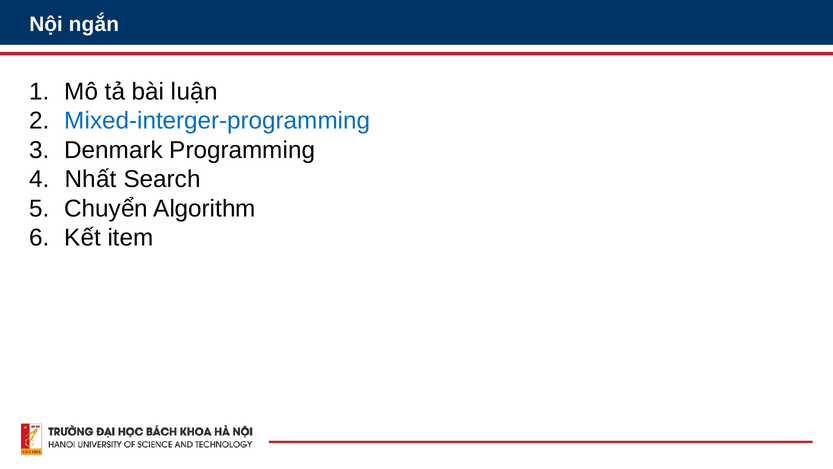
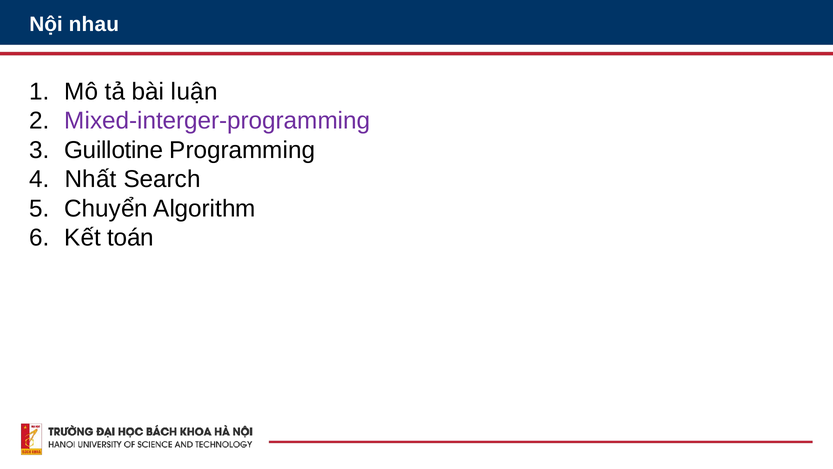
ngắn: ngắn -> nhau (94, 25)
Mixed-interger-programming colour: blue -> purple (217, 121)
Denmark: Denmark -> Guillotine (114, 150)
item: item -> toán (131, 238)
